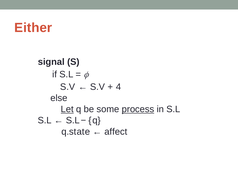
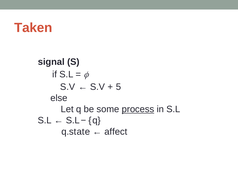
Either: Either -> Taken (33, 28)
4: 4 -> 5 (118, 87)
Let underline: present -> none (67, 109)
